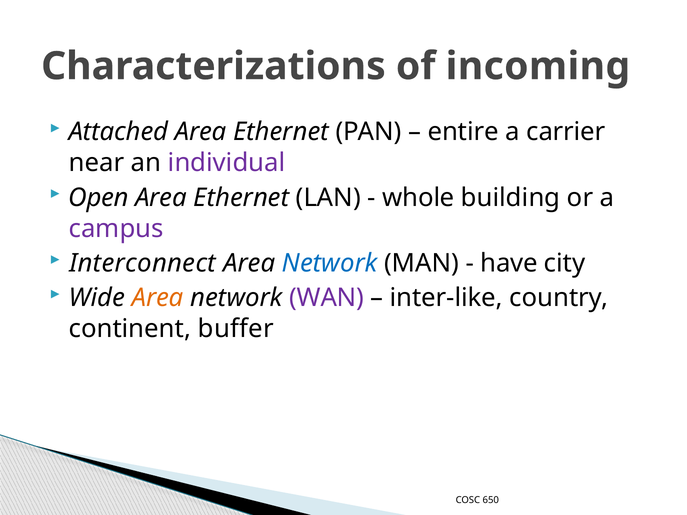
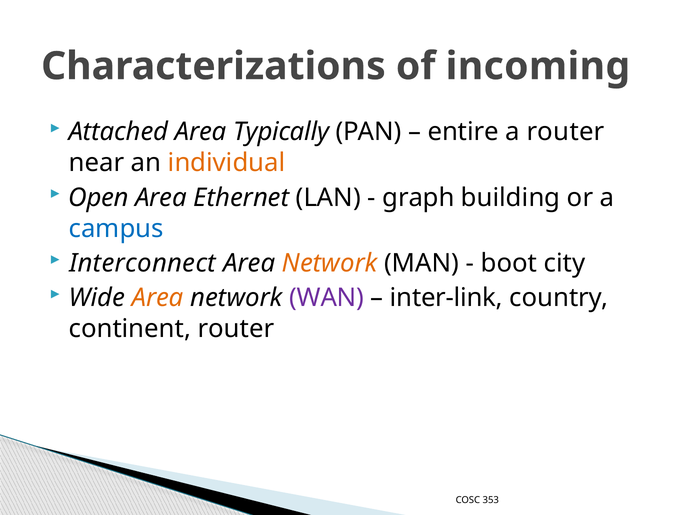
Ethernet: Ethernet -> Typically (281, 132)
a carrier: carrier -> router (566, 132)
individual colour: purple -> orange (227, 163)
whole: whole -> graph (418, 198)
campus colour: purple -> blue (116, 229)
Network colour: blue -> orange (330, 263)
have: have -> boot (509, 263)
inter-like: inter-like -> inter-link (446, 298)
continent buffer: buffer -> router (236, 329)
650: 650 -> 353 (491, 500)
